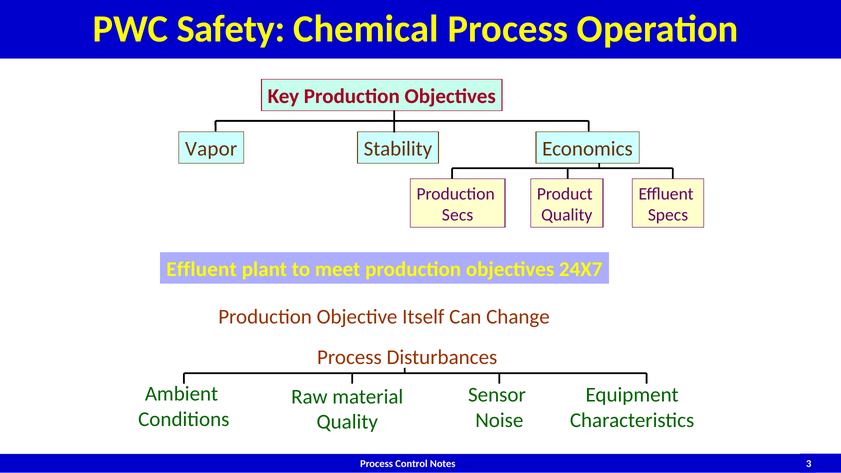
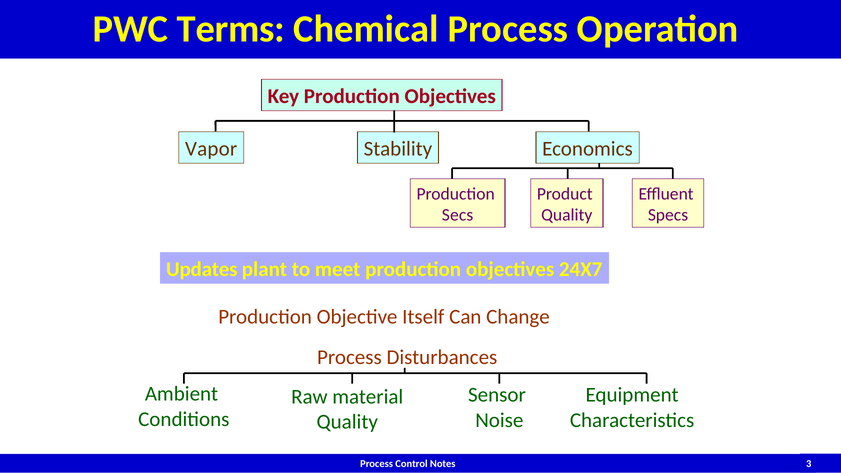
Safety: Safety -> Terms (231, 29)
Effluent: Effluent -> Updates (202, 269)
